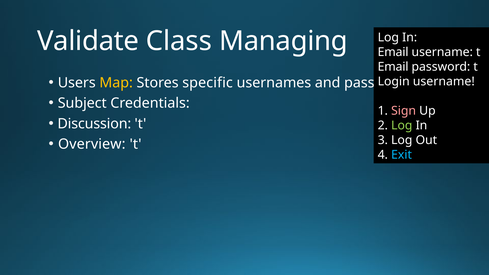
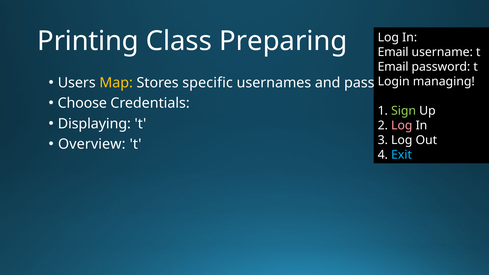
Validate: Validate -> Printing (88, 41)
Managing: Managing -> Preparing (283, 41)
username: username -> managing (444, 82)
Subject: Subject -> Choose (82, 103)
Sign colour: pink -> light green (404, 111)
Discussion: Discussion -> Displaying (94, 124)
Log colour: light green -> pink (402, 126)
